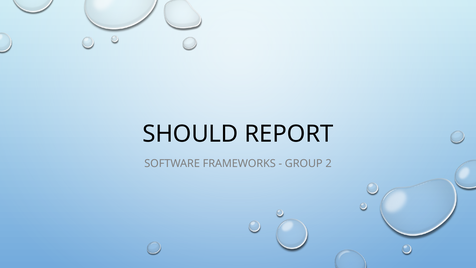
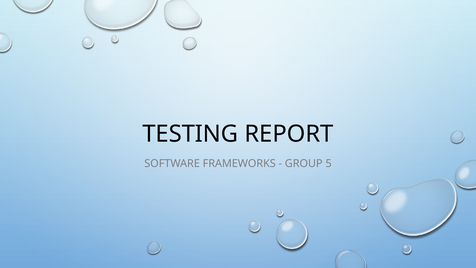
SHOULD: SHOULD -> TESTING (190, 134)
2: 2 -> 5 (329, 163)
